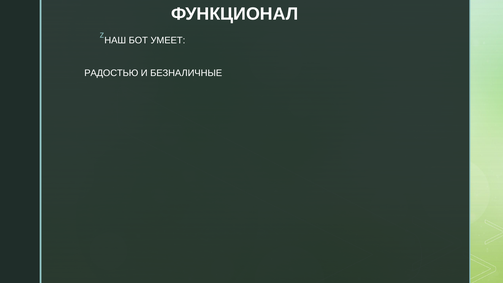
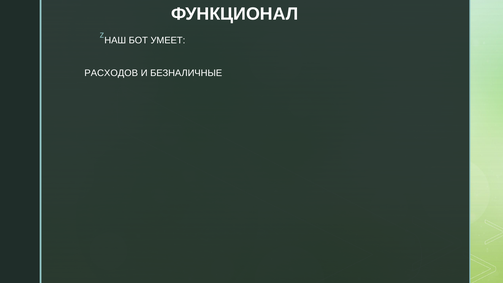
РАДОСТЬЮ: РАДОСТЬЮ -> РАСХОДОВ (111, 73)
